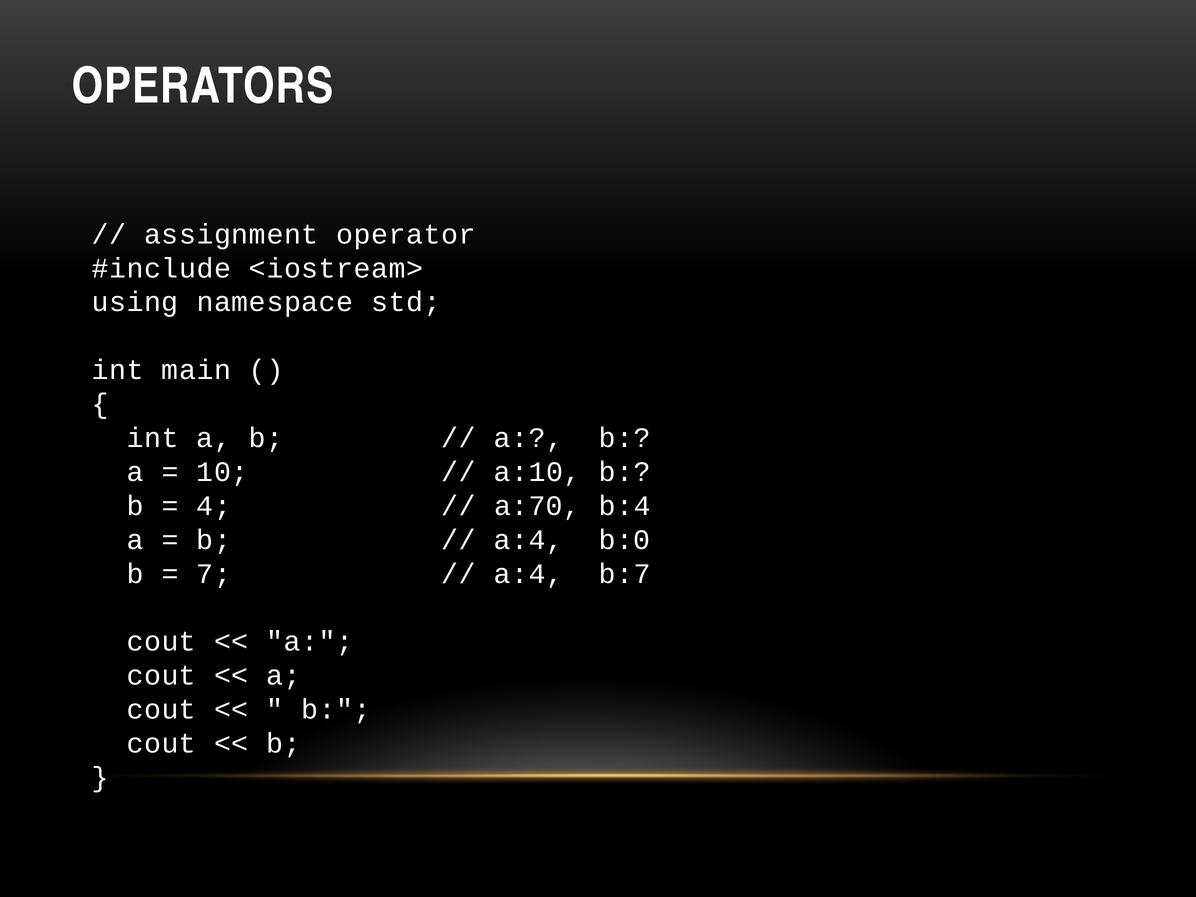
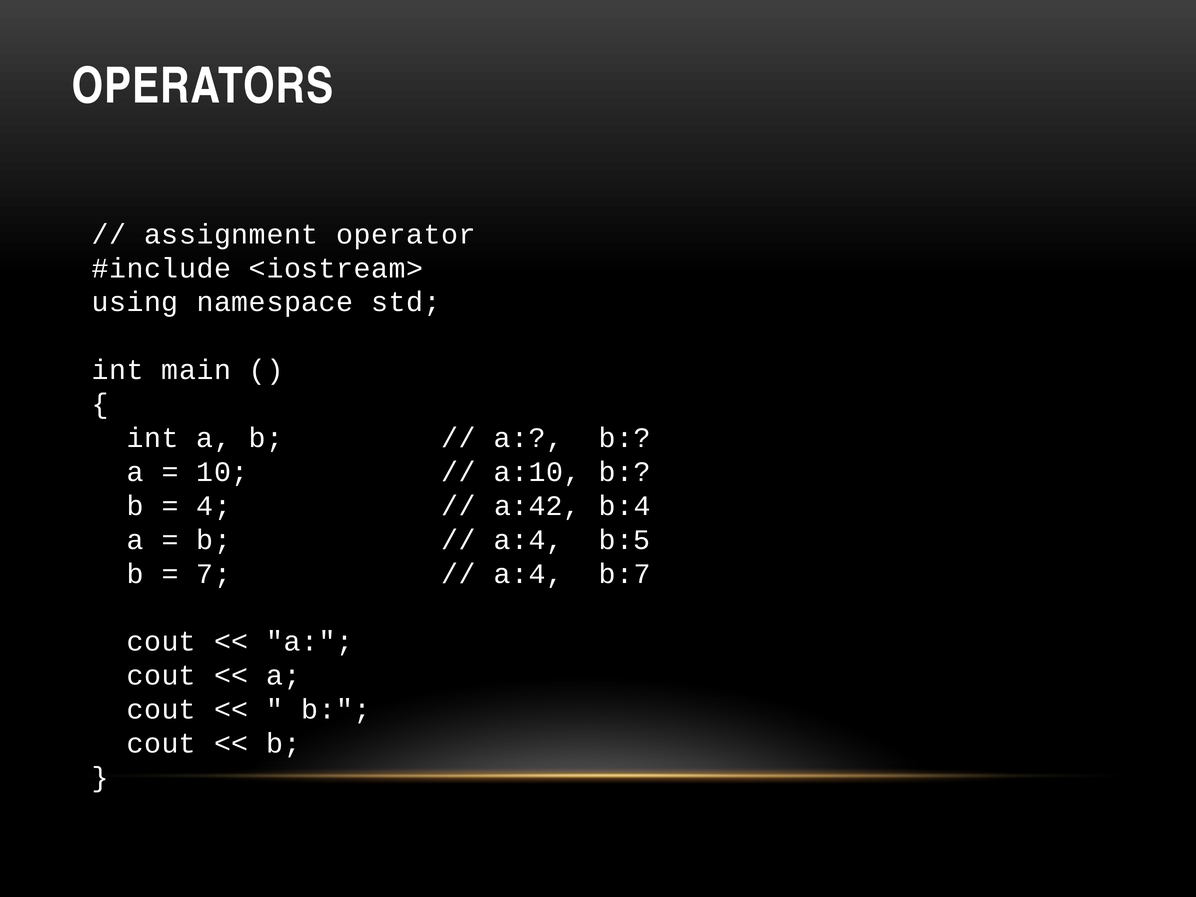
a:70: a:70 -> a:42 (537, 506)
b:0: b:0 -> b:5 (625, 540)
